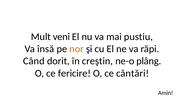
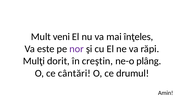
pustiu: pustiu -> înţeles (139, 37)
însă: însă -> este (46, 49)
nor colour: orange -> purple (77, 49)
Când: Când -> Mulţi (34, 61)
fericire: fericire -> cântări (74, 74)
cântări: cântări -> drumul (133, 74)
